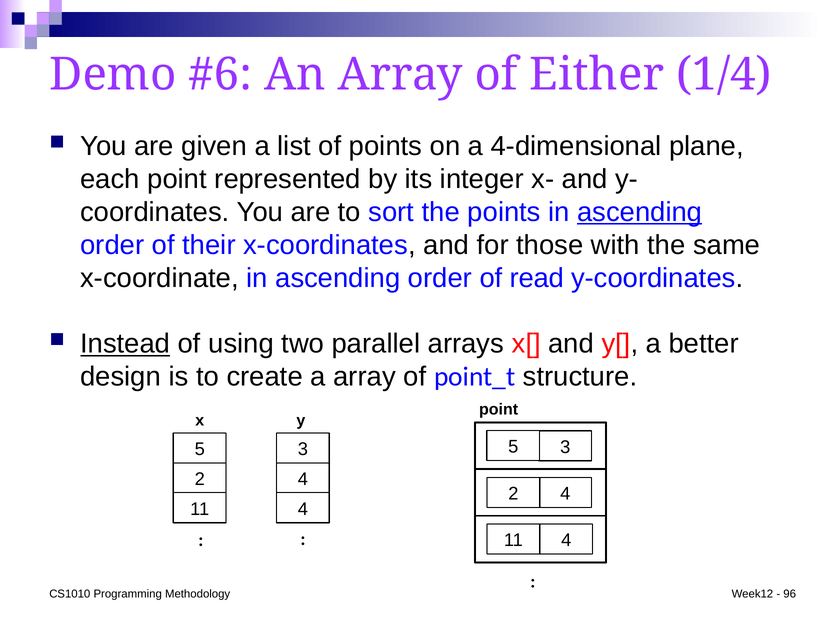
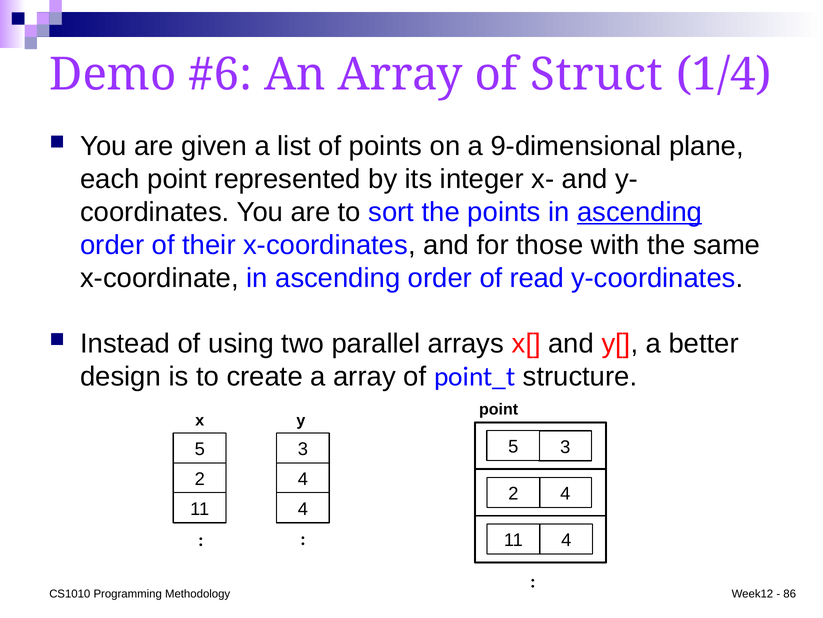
Either: Either -> Struct (597, 74)
4-dimensional: 4-dimensional -> 9-dimensional (576, 146)
Instead underline: present -> none (125, 343)
96: 96 -> 86 (790, 593)
